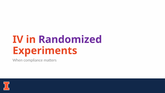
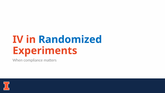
Randomized colour: purple -> blue (70, 39)
